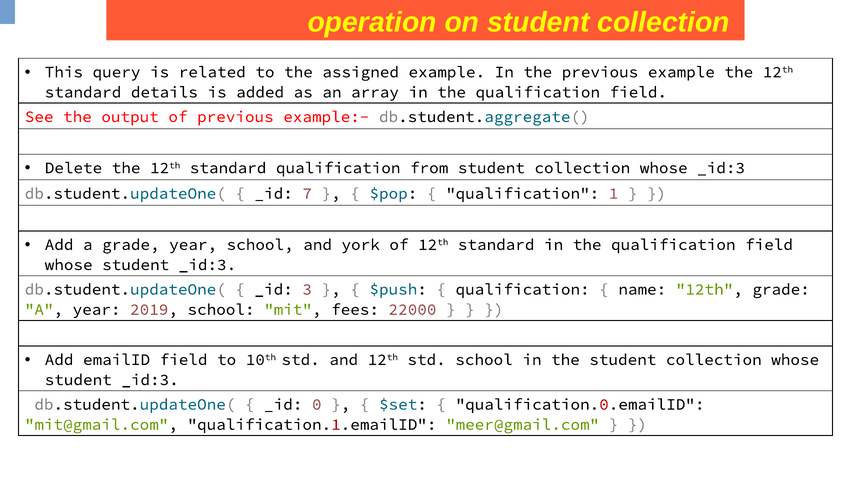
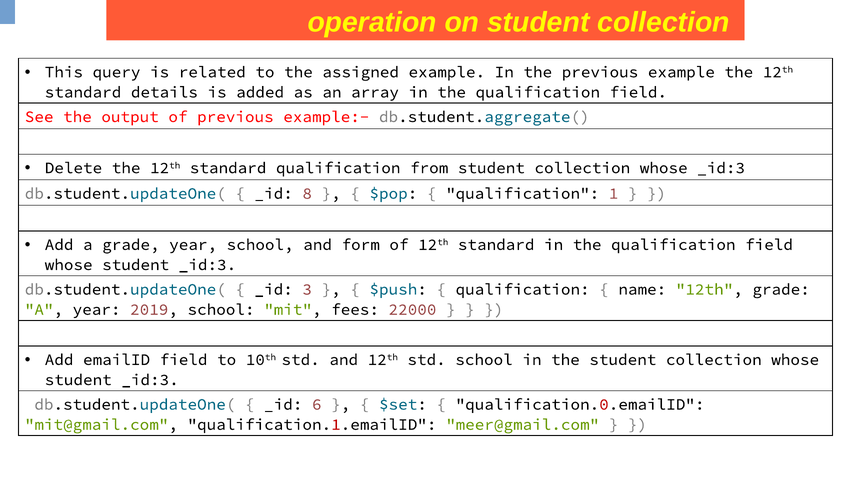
7: 7 -> 8 (307, 193)
york: york -> form (361, 244)
0: 0 -> 6 (317, 404)
